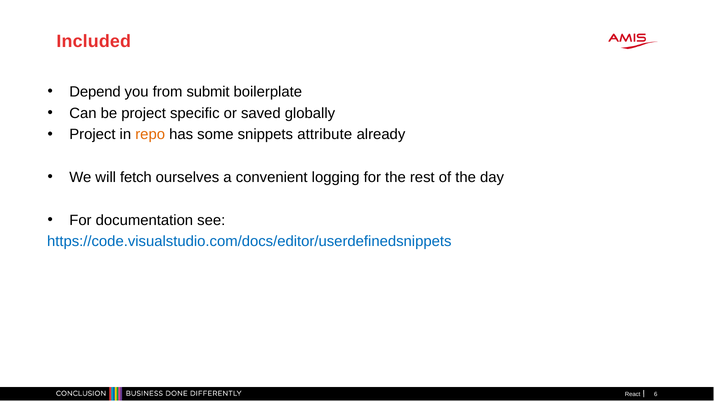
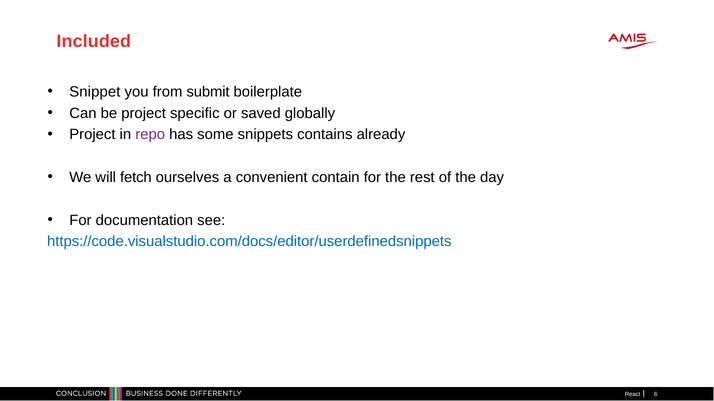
Depend: Depend -> Snippet (95, 92)
repo colour: orange -> purple (150, 135)
attribute: attribute -> contains (325, 135)
logging: logging -> contain (336, 178)
